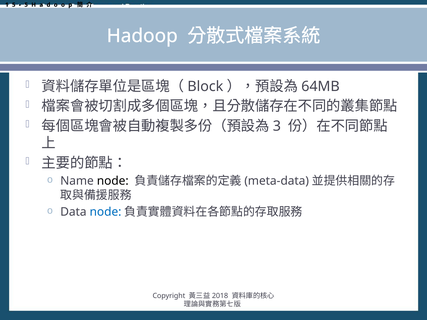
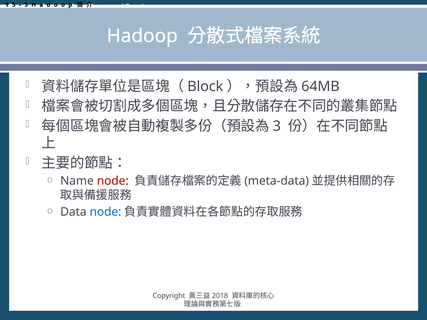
node colour: black -> red (113, 181)
